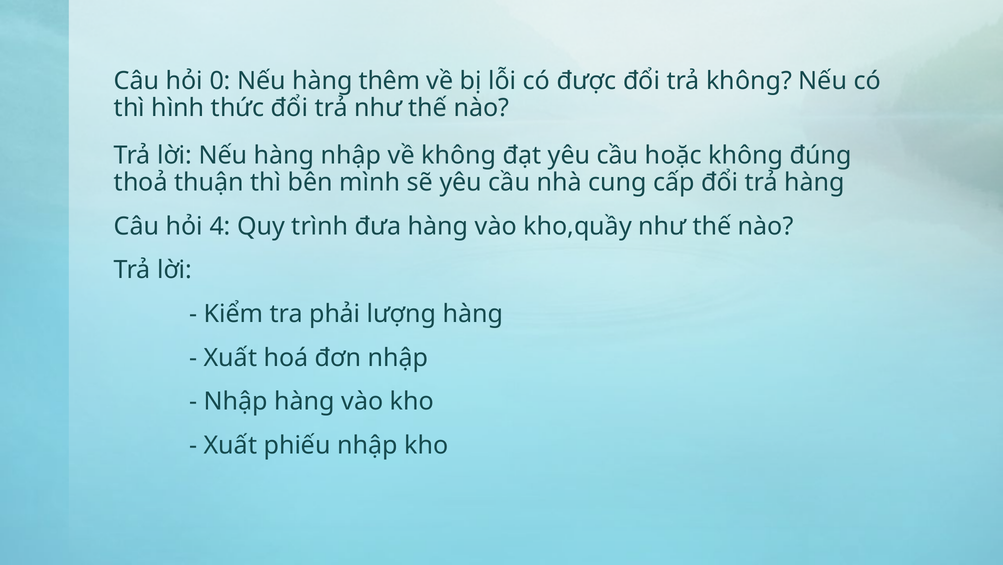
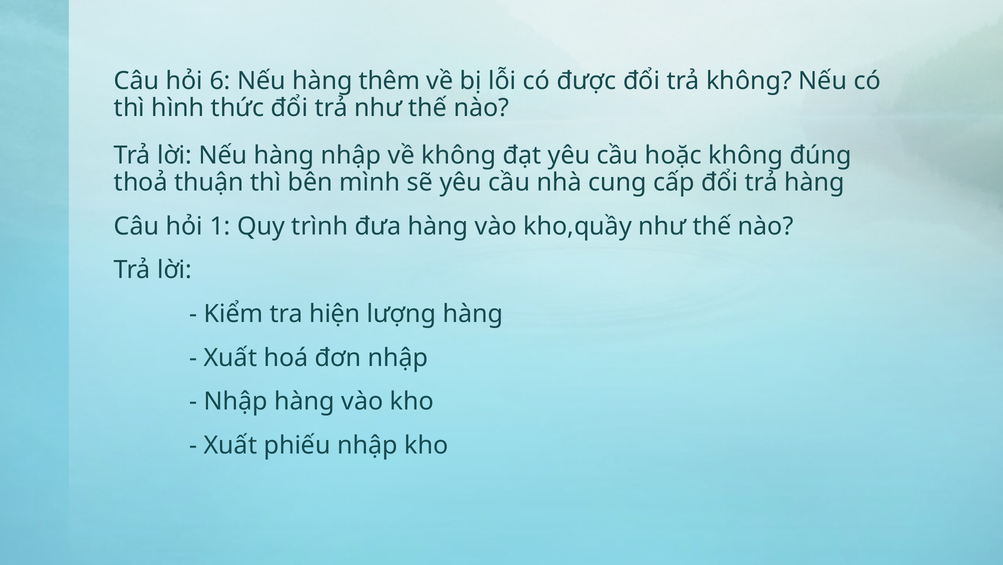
0: 0 -> 6 (220, 81)
4: 4 -> 1 (220, 226)
phải: phải -> hiện (335, 314)
